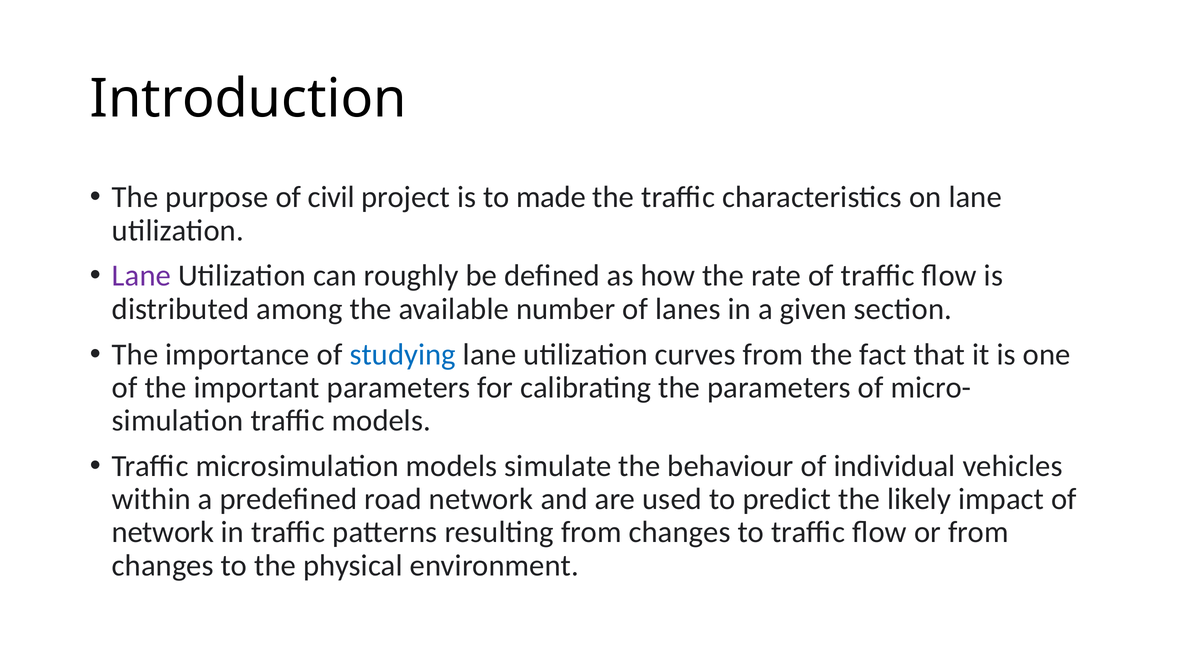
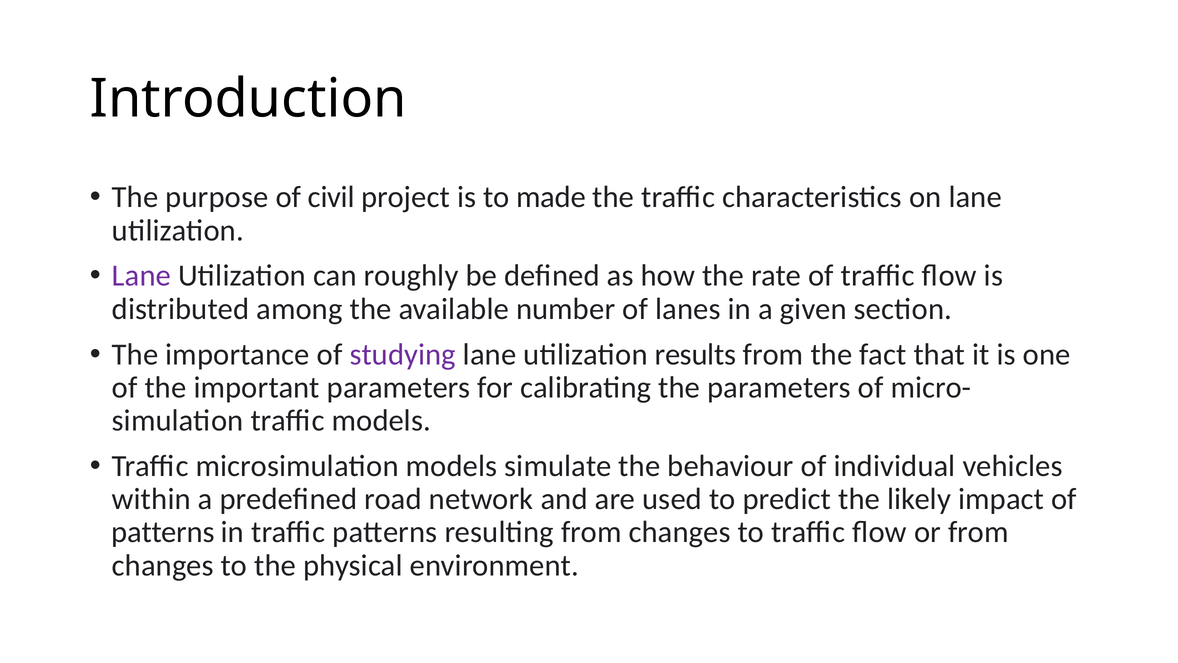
studying colour: blue -> purple (403, 354)
curves: curves -> results (695, 354)
network: network -> patterns (163, 532)
